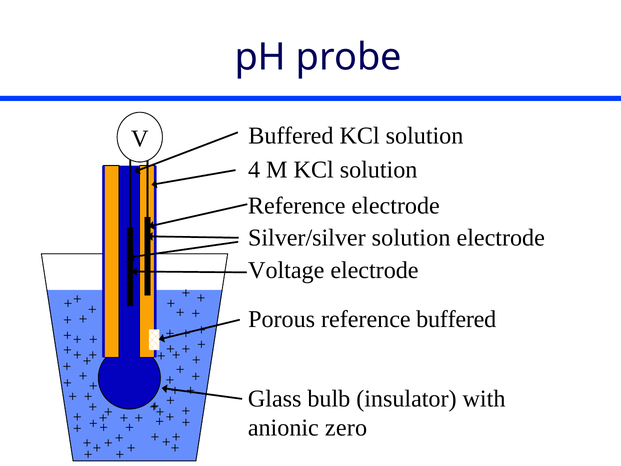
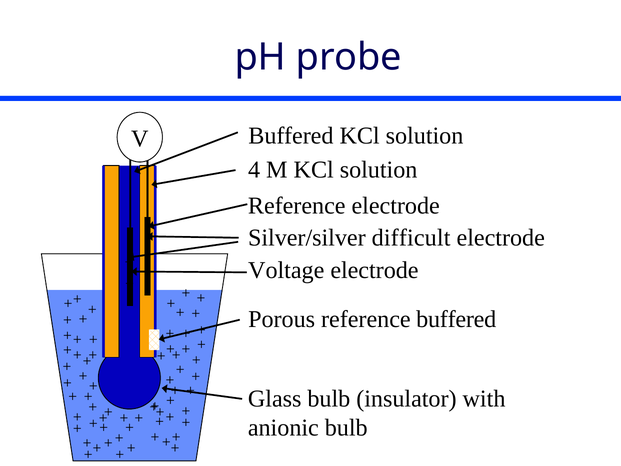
Silver/silver solution: solution -> difficult (411, 238)
anionic zero: zero -> bulb (346, 427)
